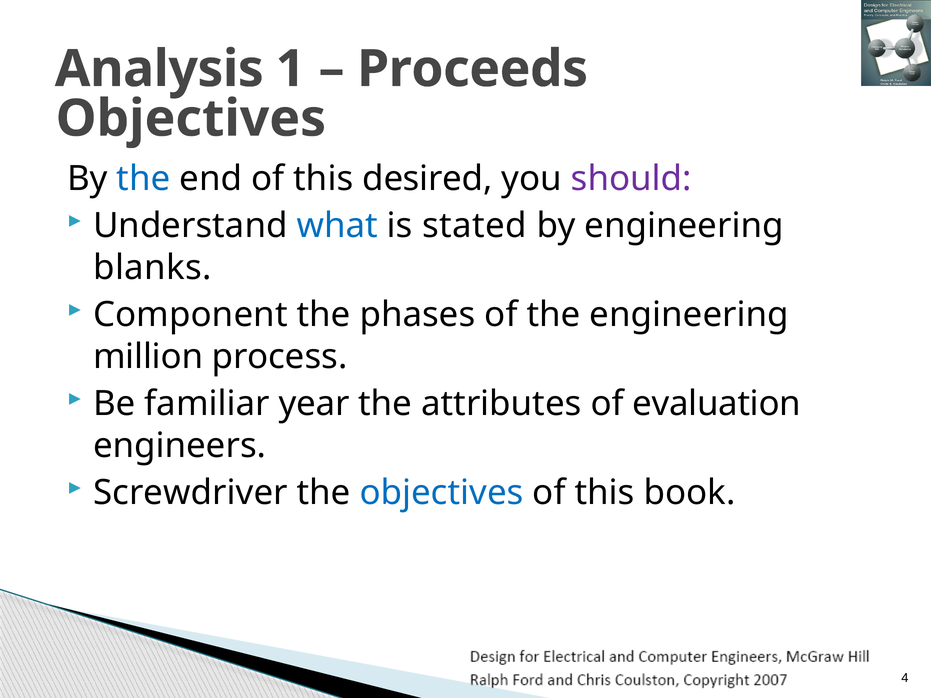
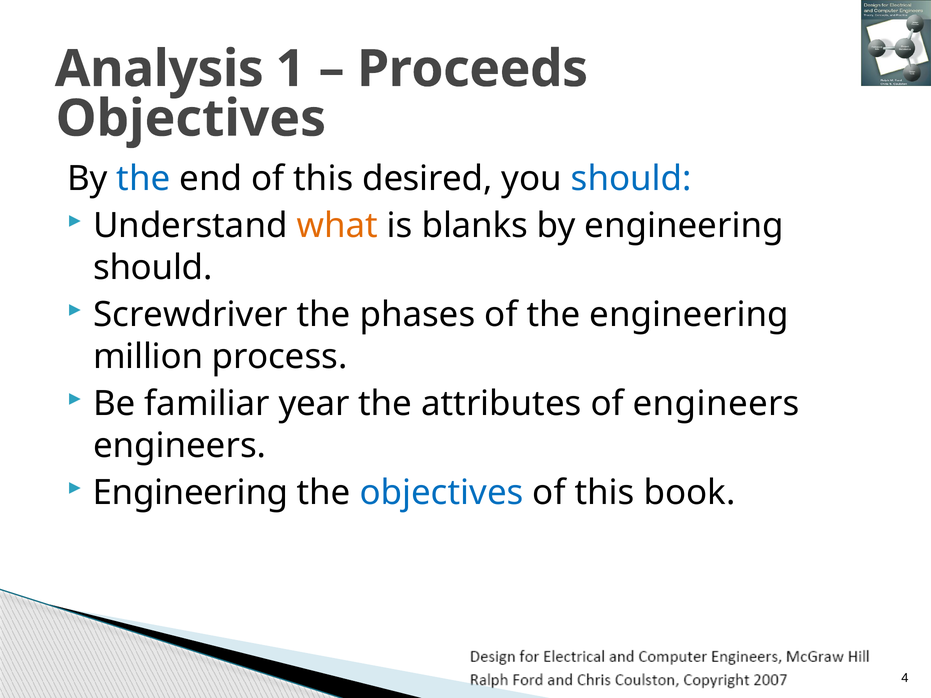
should colour: purple -> blue (631, 179)
what colour: blue -> orange (337, 226)
stated: stated -> blanks (475, 226)
blanks: blanks -> should (153, 268)
Component: Component -> Screwdriver (190, 315)
of evaluation: evaluation -> engineers (716, 404)
Screwdriver: Screwdriver -> Engineering (191, 493)
